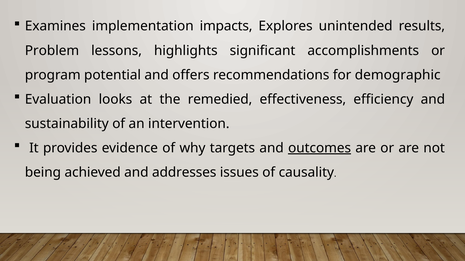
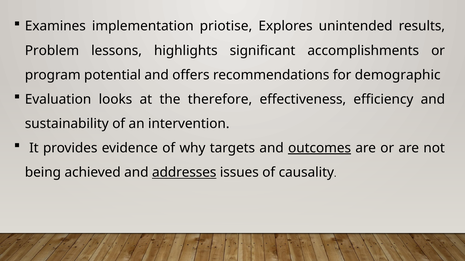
impacts: impacts -> priotise (226, 26)
remedied: remedied -> therefore (220, 100)
addresses underline: none -> present (184, 173)
